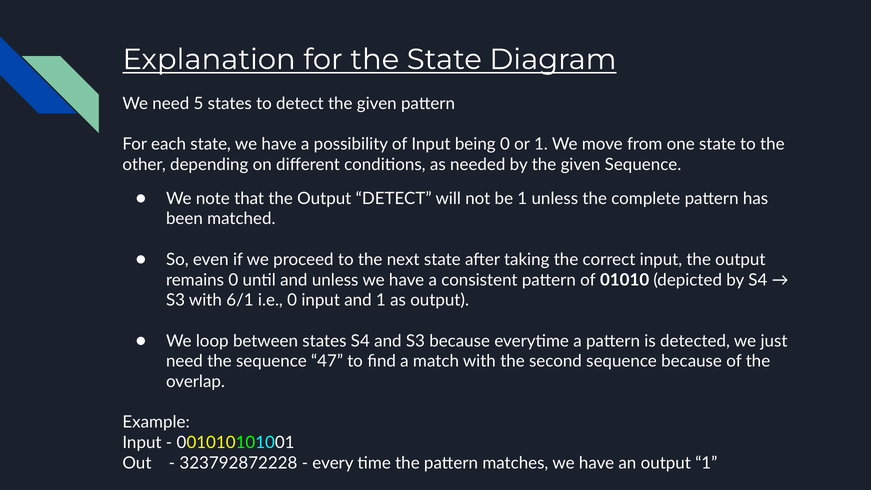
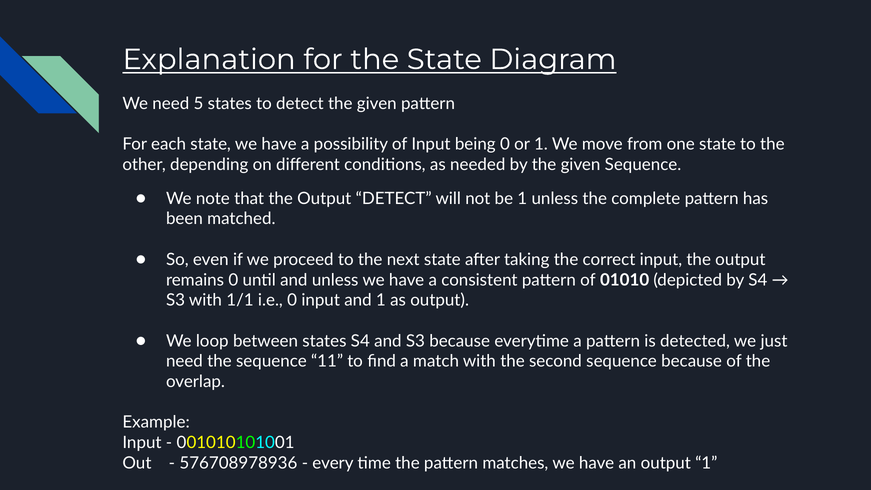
6/1: 6/1 -> 1/1 (240, 300)
47: 47 -> 11 (327, 361)
323792872228: 323792872228 -> 576708978936 (238, 463)
